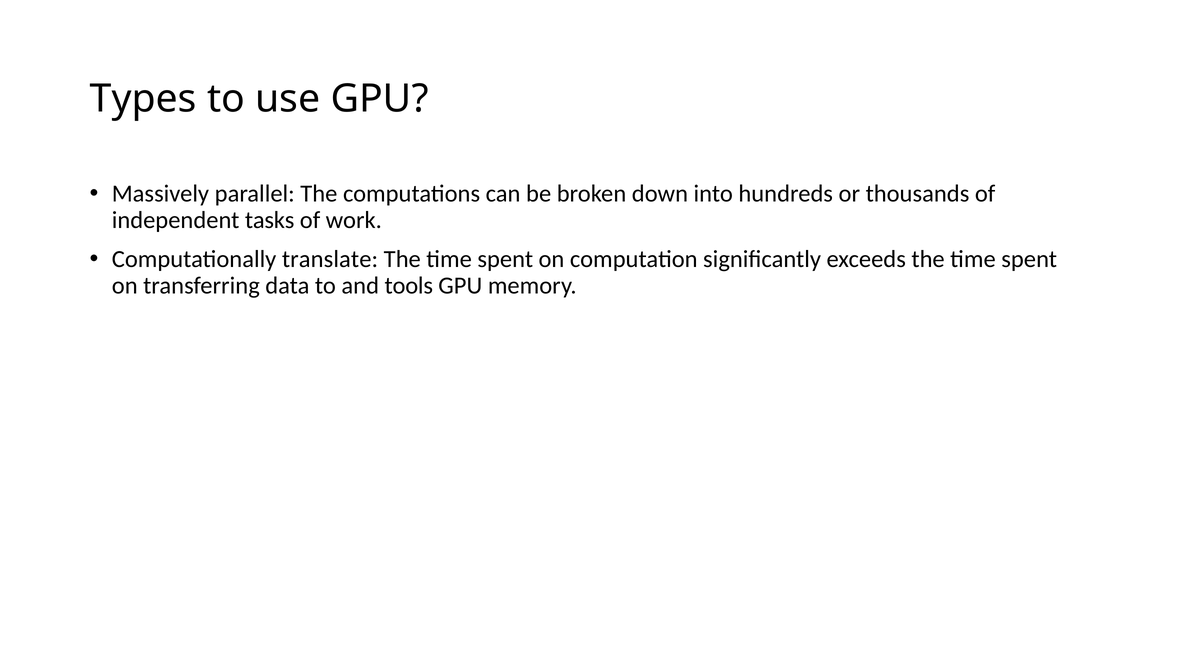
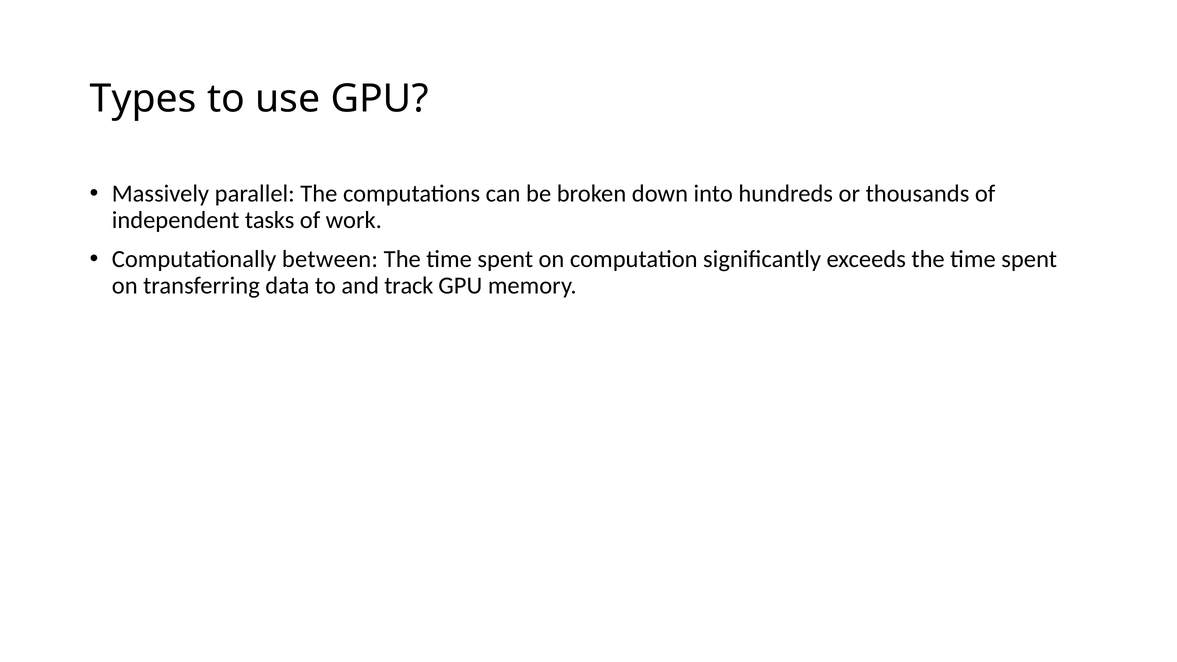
translate: translate -> between (330, 259)
tools: tools -> track (409, 286)
